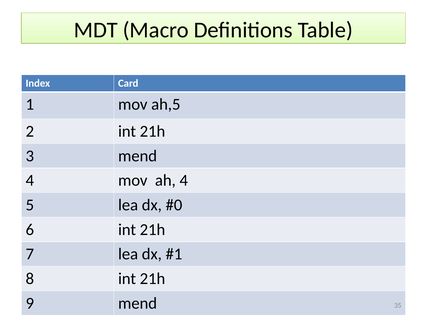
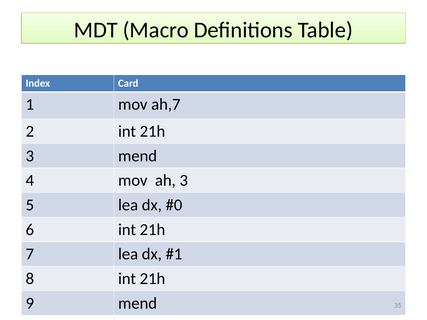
ah,5: ah,5 -> ah,7 (166, 104)
ah 4: 4 -> 3 (184, 181)
